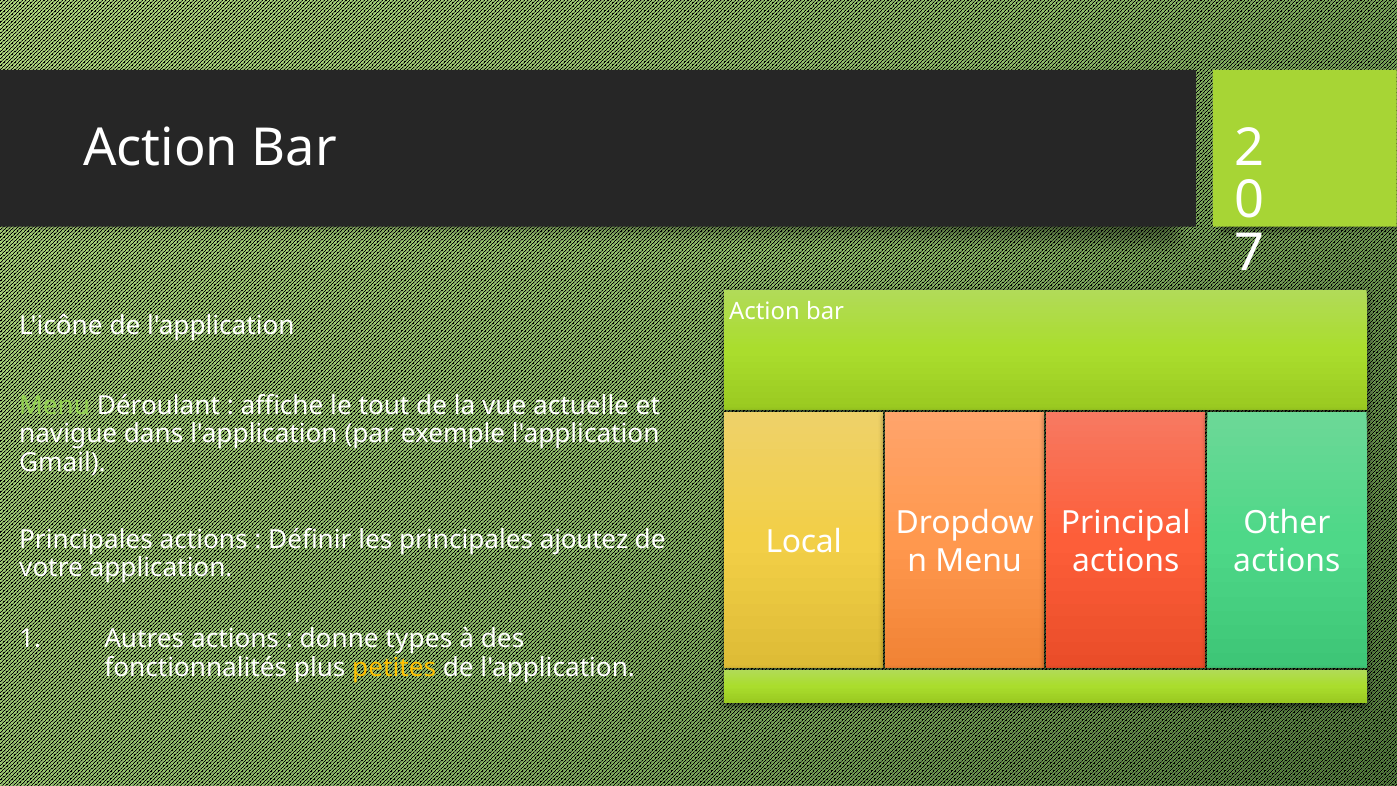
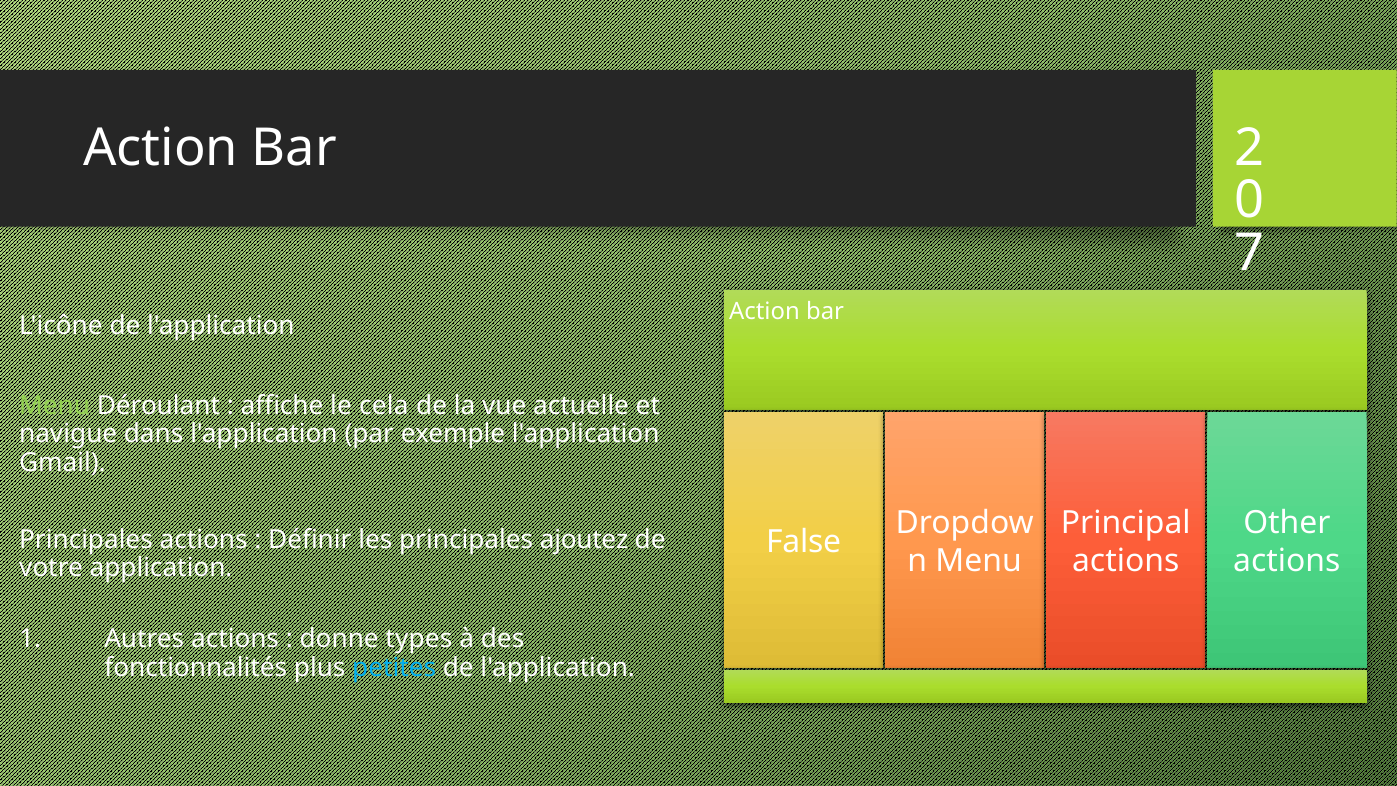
tout: tout -> cela (384, 406)
Local: Local -> False (804, 542)
petites colour: yellow -> light blue (394, 667)
